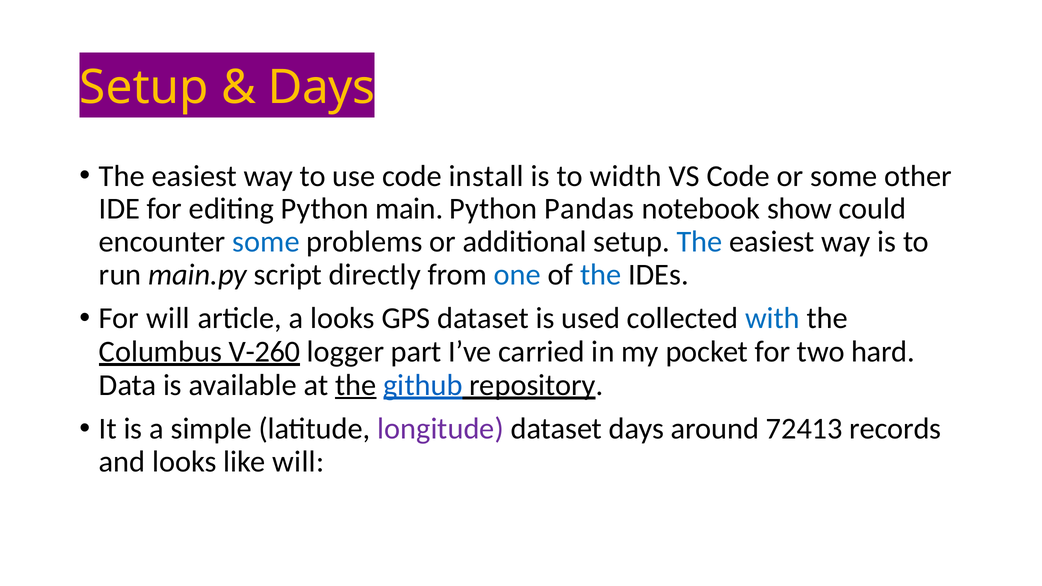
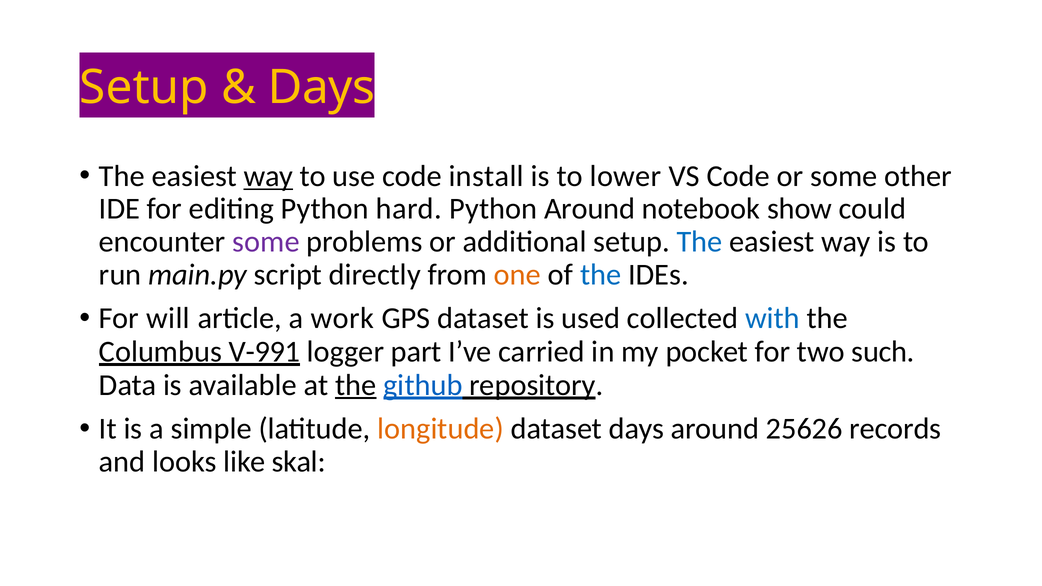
way underline: none -> present (268, 176)
width: width -> lower (626, 176)
main: main -> hard (409, 209)
Python Pandas: Pandas -> Around (589, 209)
some colour: blue -> purple (266, 242)
one colour: blue -> orange (517, 275)
a looks: looks -> work (342, 318)
V-260: V-260 -> V-991 (264, 352)
hard: hard -> such (883, 352)
longitude colour: purple -> orange (441, 429)
72413: 72413 -> 25626 (804, 429)
like will: will -> skal (299, 462)
